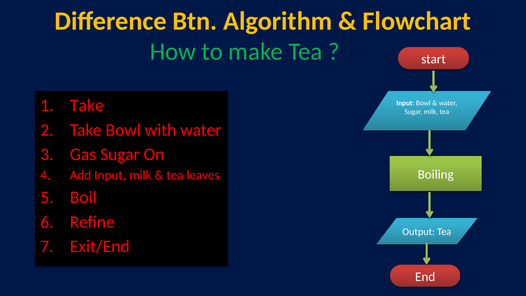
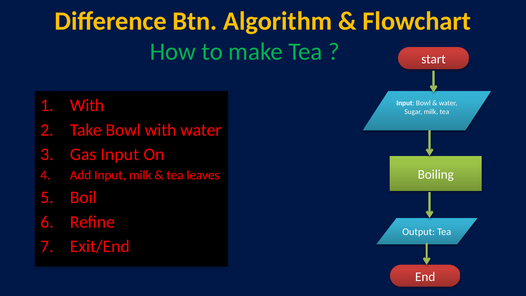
Take: Take -> With (87, 105)
Gas Sugar: Sugar -> Input (120, 154)
